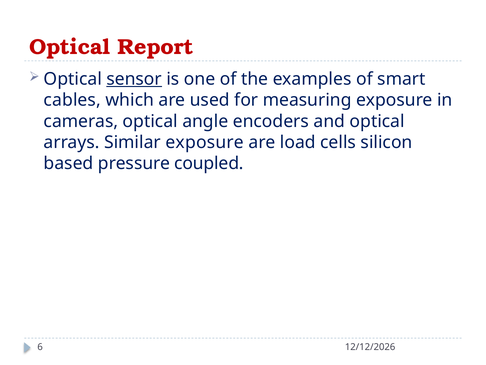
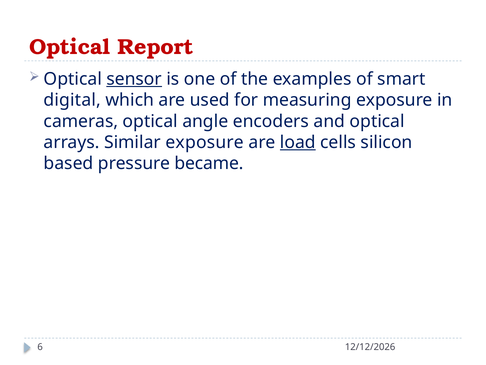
cables: cables -> digital (72, 100)
load underline: none -> present (298, 142)
coupled: coupled -> became (209, 163)
